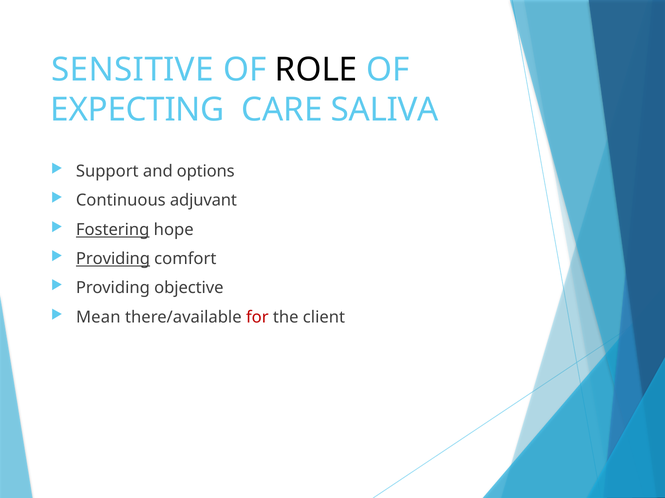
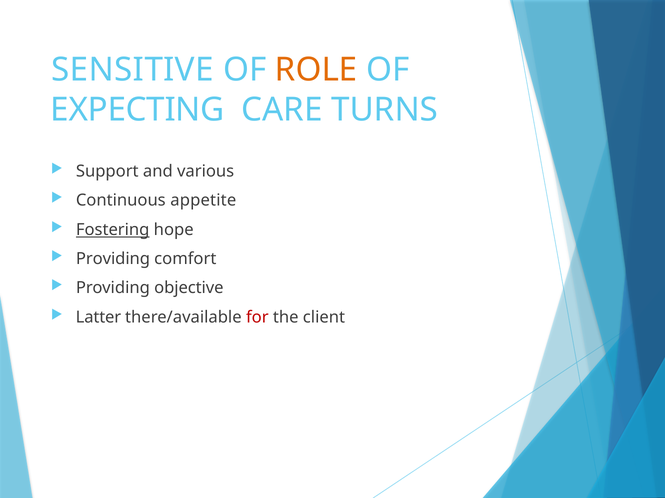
ROLE colour: black -> orange (316, 70)
SALIVA: SALIVA -> TURNS (385, 110)
options: options -> various (206, 172)
adjuvant: adjuvant -> appetite (203, 201)
Providing underline: present -> none (113, 259)
Mean: Mean -> Latter (98, 318)
